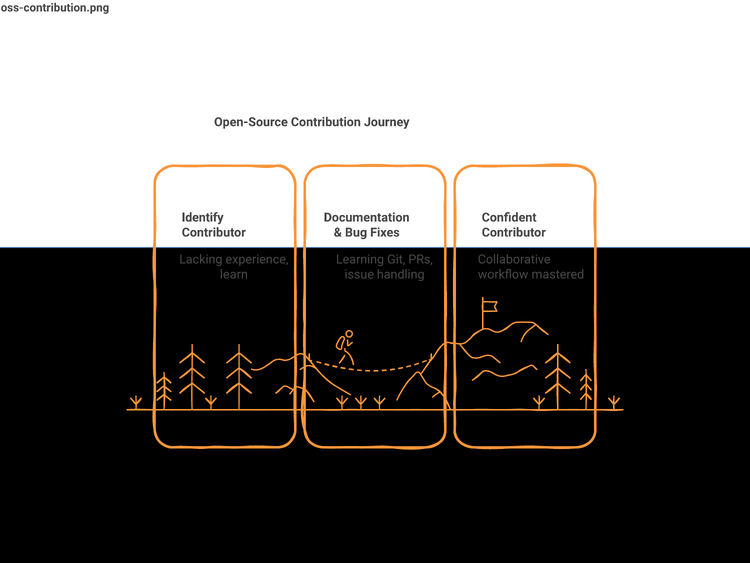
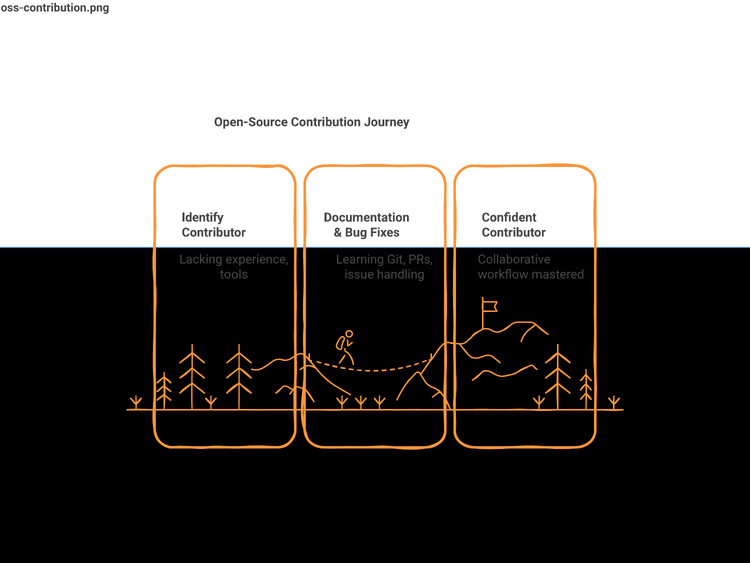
learn: learn -> tools (234, 274)
